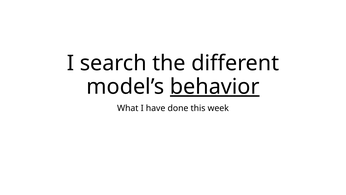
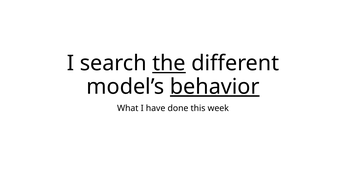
the underline: none -> present (169, 63)
